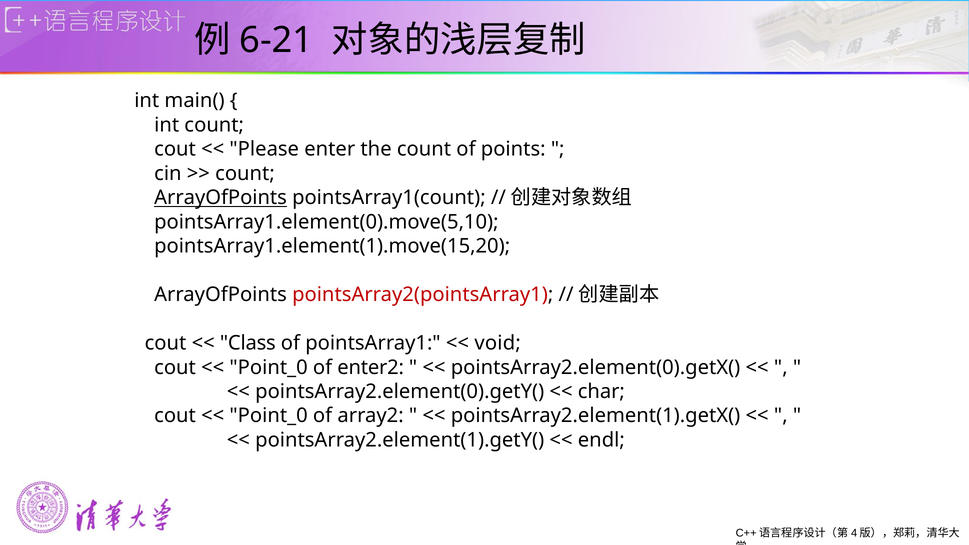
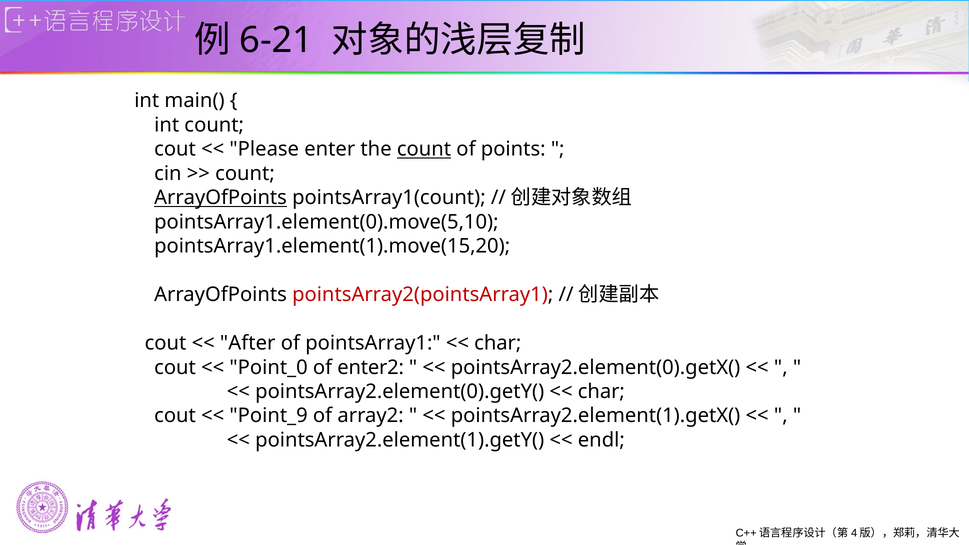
count underline: none -> present (424, 149)
Class: Class -> After (248, 343)
void: void -> char (498, 343)
Point_0: Point_0 -> Point_9 (269, 416)
